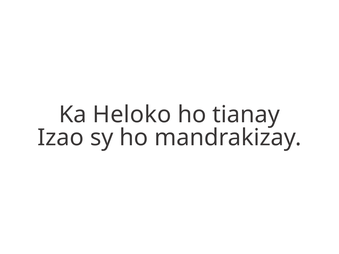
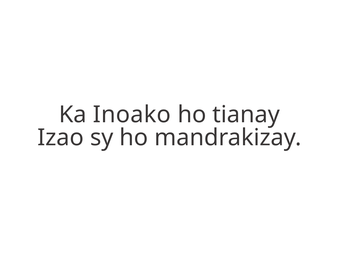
Heloko: Heloko -> Inoako (132, 115)
